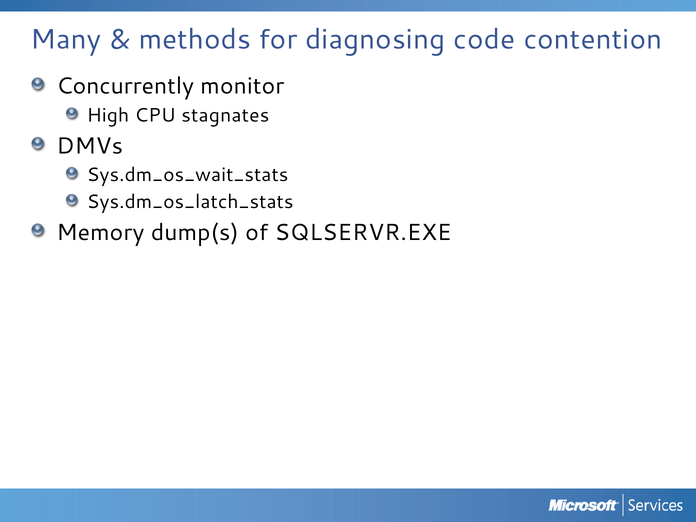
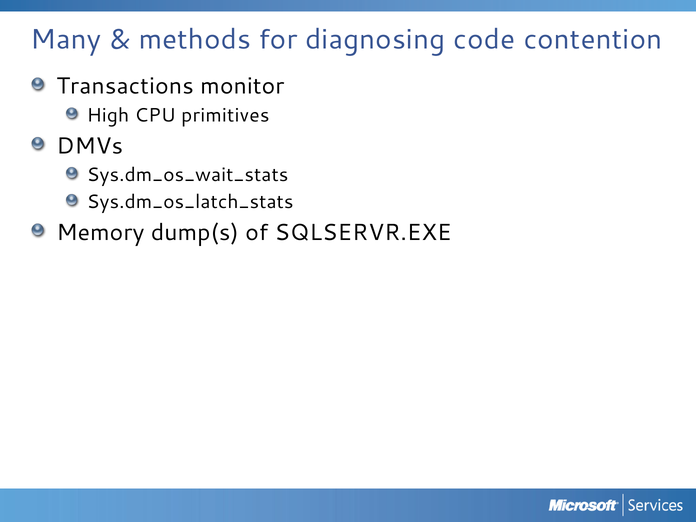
Concurrently: Concurrently -> Transactions (125, 86)
stagnates: stagnates -> primitives (225, 115)
